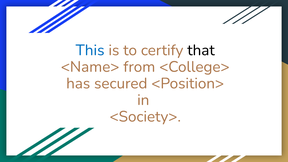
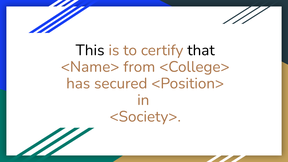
This colour: blue -> black (90, 50)
